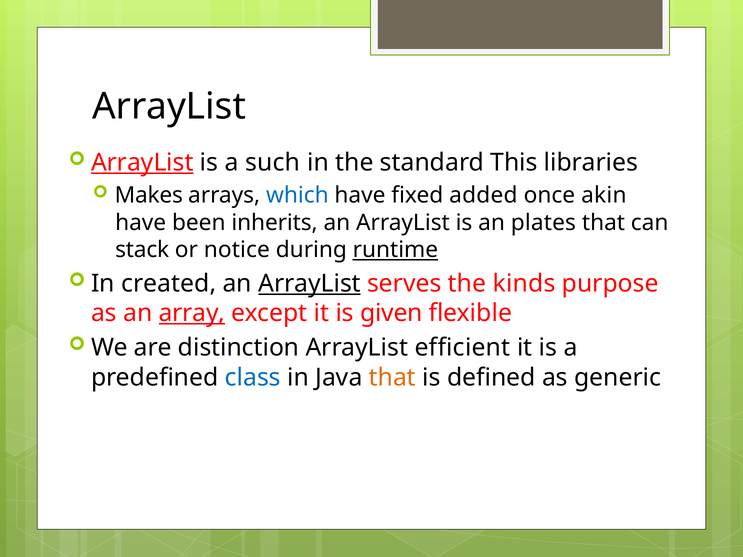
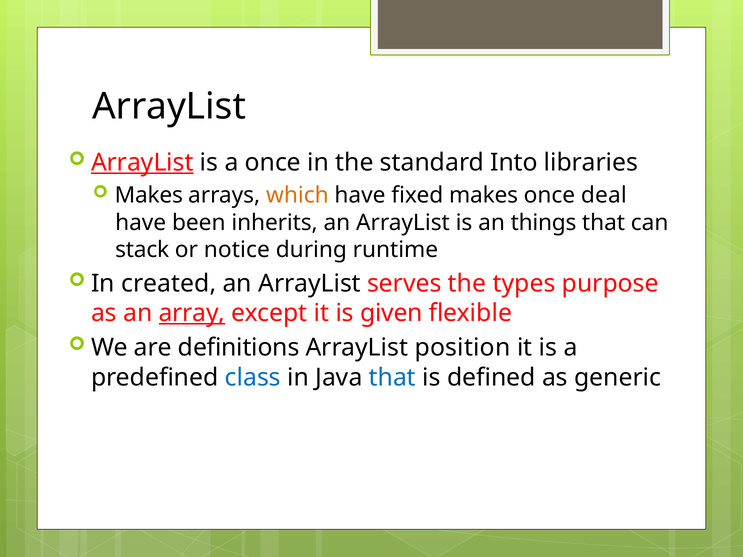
a such: such -> once (273, 163)
This: This -> Into (514, 163)
which colour: blue -> orange (297, 196)
fixed added: added -> makes (484, 196)
akin: akin -> deal (604, 196)
plates: plates -> things (544, 223)
runtime underline: present -> none (395, 250)
ArrayList underline: present -> none (310, 284)
kinds: kinds -> types (524, 284)
distinction: distinction -> definitions (239, 348)
efficient: efficient -> position (462, 348)
that colour: orange -> blue (392, 378)
